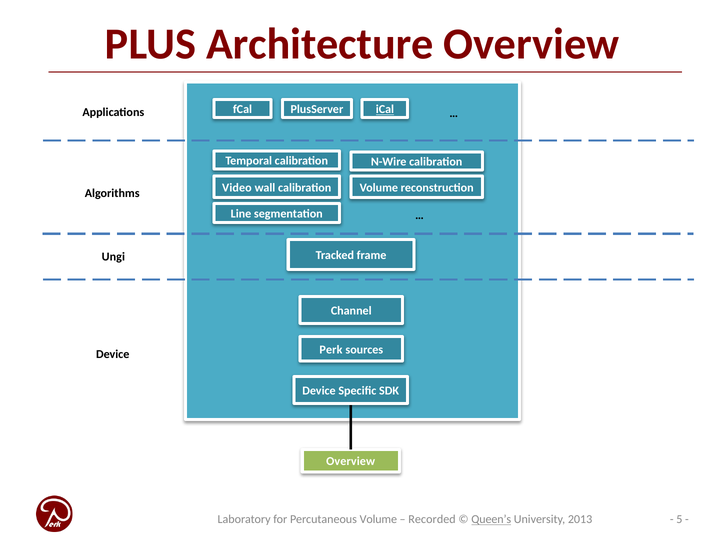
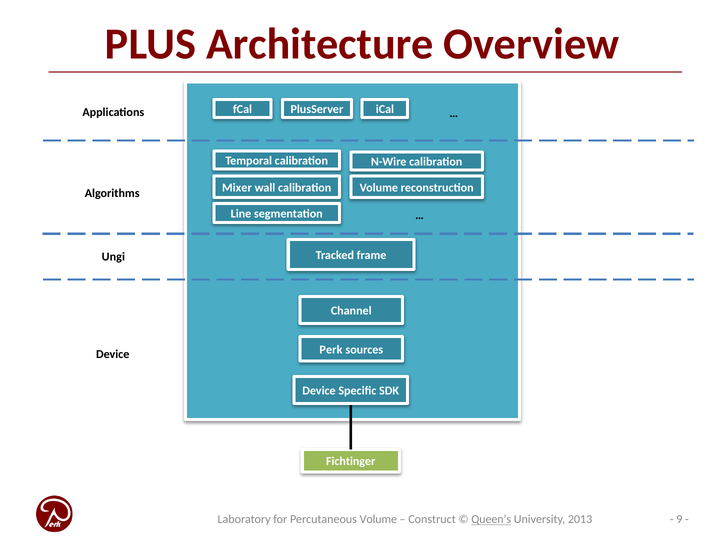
iCal underline: present -> none (385, 109)
Video: Video -> Mixer (237, 187)
Overview: Overview -> Fichtinger (351, 461)
5: 5 -> 9 (679, 519)
Recorded: Recorded -> Construct (432, 519)
